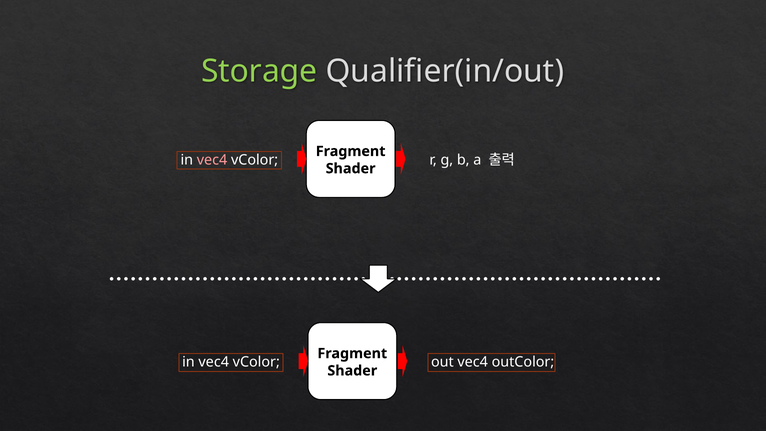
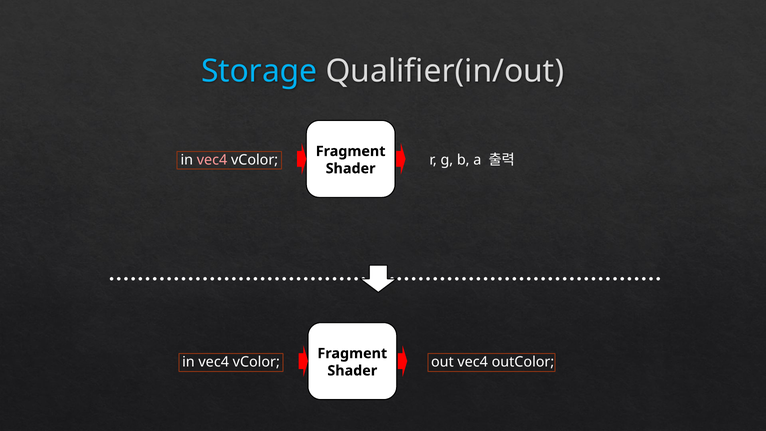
Storage colour: light green -> light blue (259, 71)
